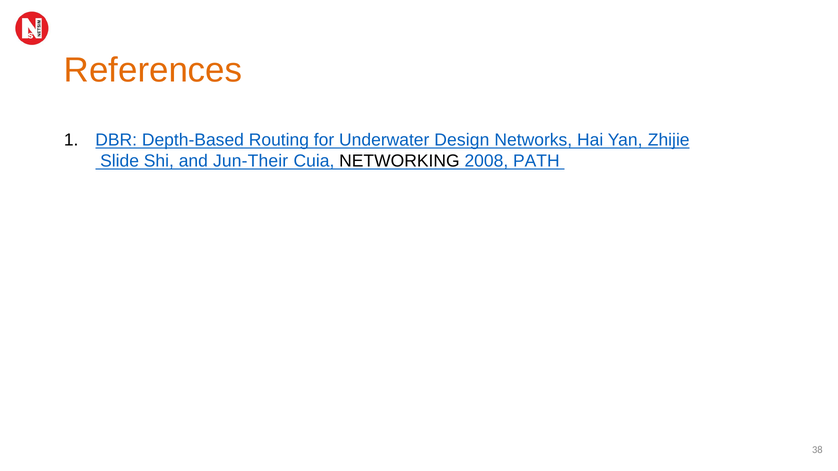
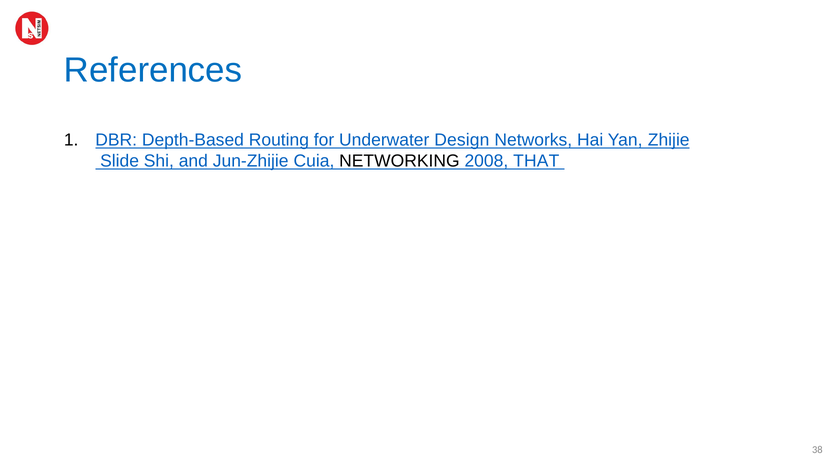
References colour: orange -> blue (153, 70)
Jun-Their: Jun-Their -> Jun-Zhijie (251, 161)
PATH: PATH -> THAT (536, 161)
